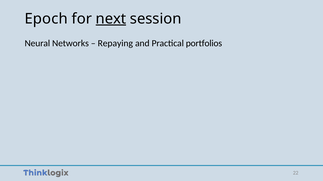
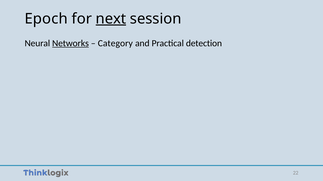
Networks underline: none -> present (70, 43)
Repaying: Repaying -> Category (115, 43)
portfolios: portfolios -> detection (204, 43)
